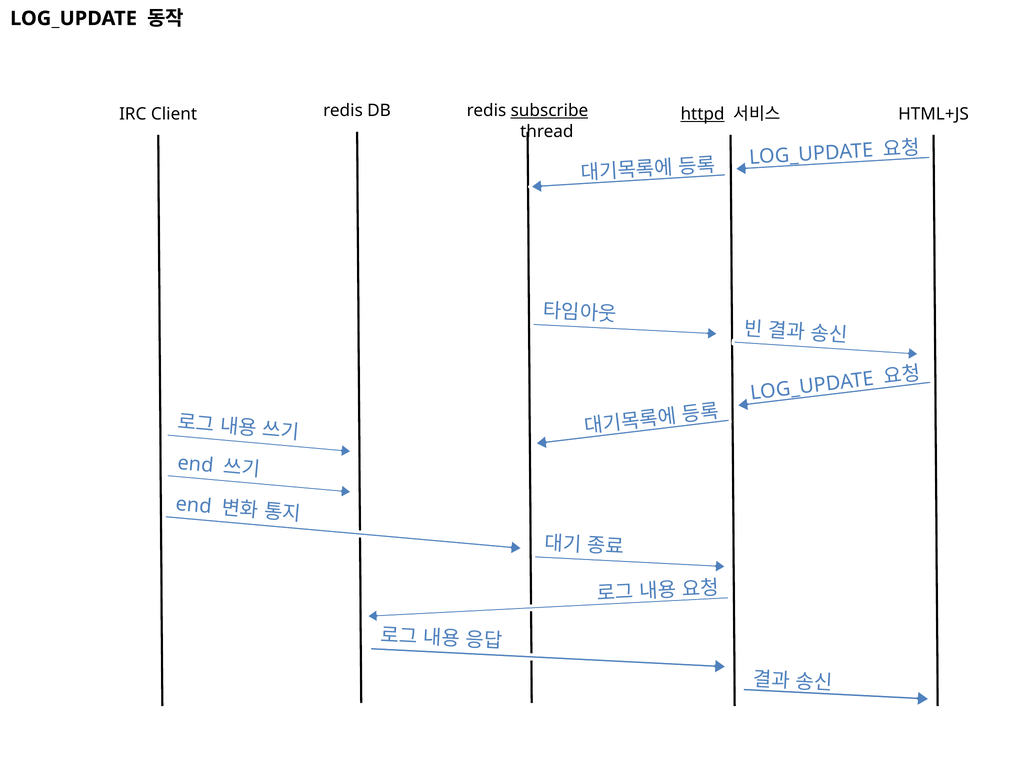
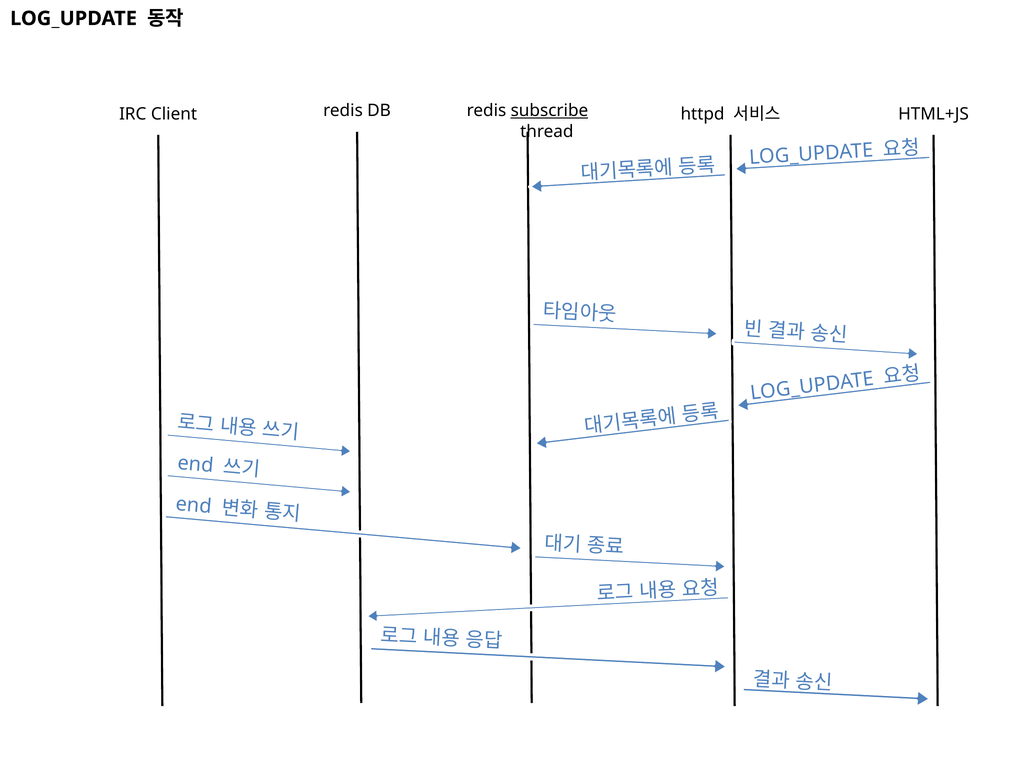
httpd underline: present -> none (703, 114)
